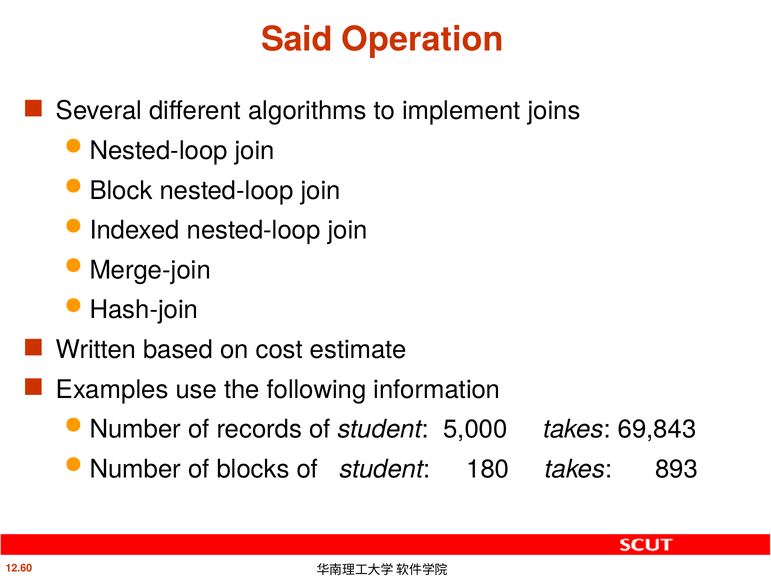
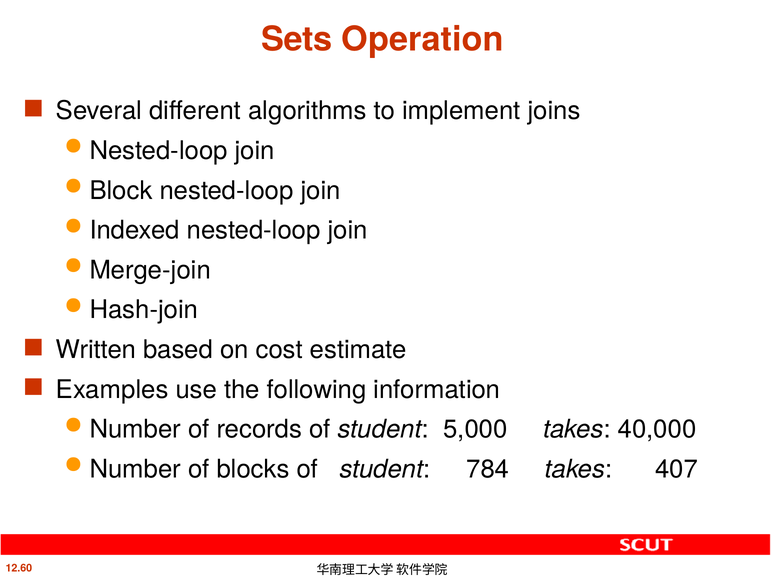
Said: Said -> Sets (297, 39)
69,843: 69,843 -> 40,000 (657, 430)
180: 180 -> 784 (488, 469)
893: 893 -> 407 (677, 469)
